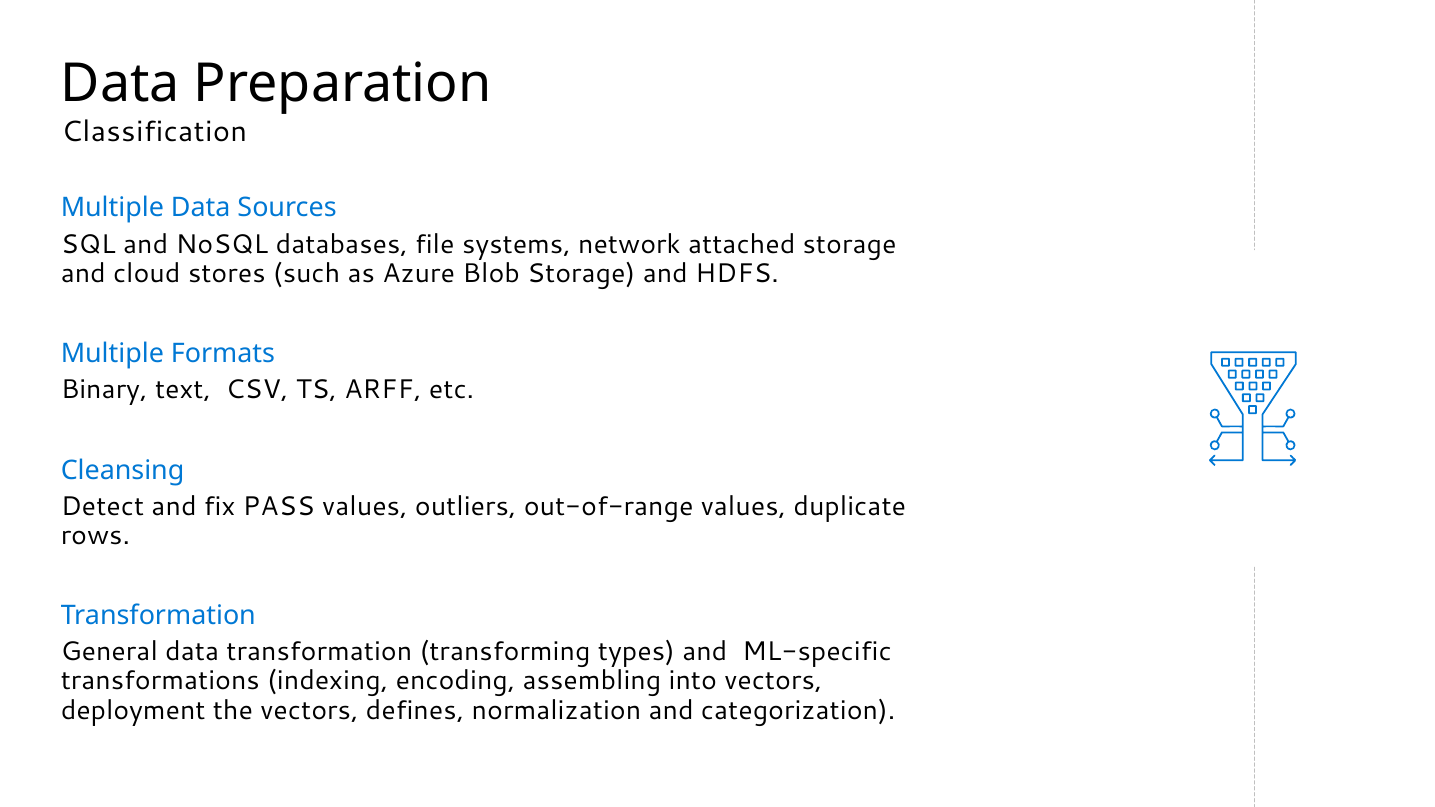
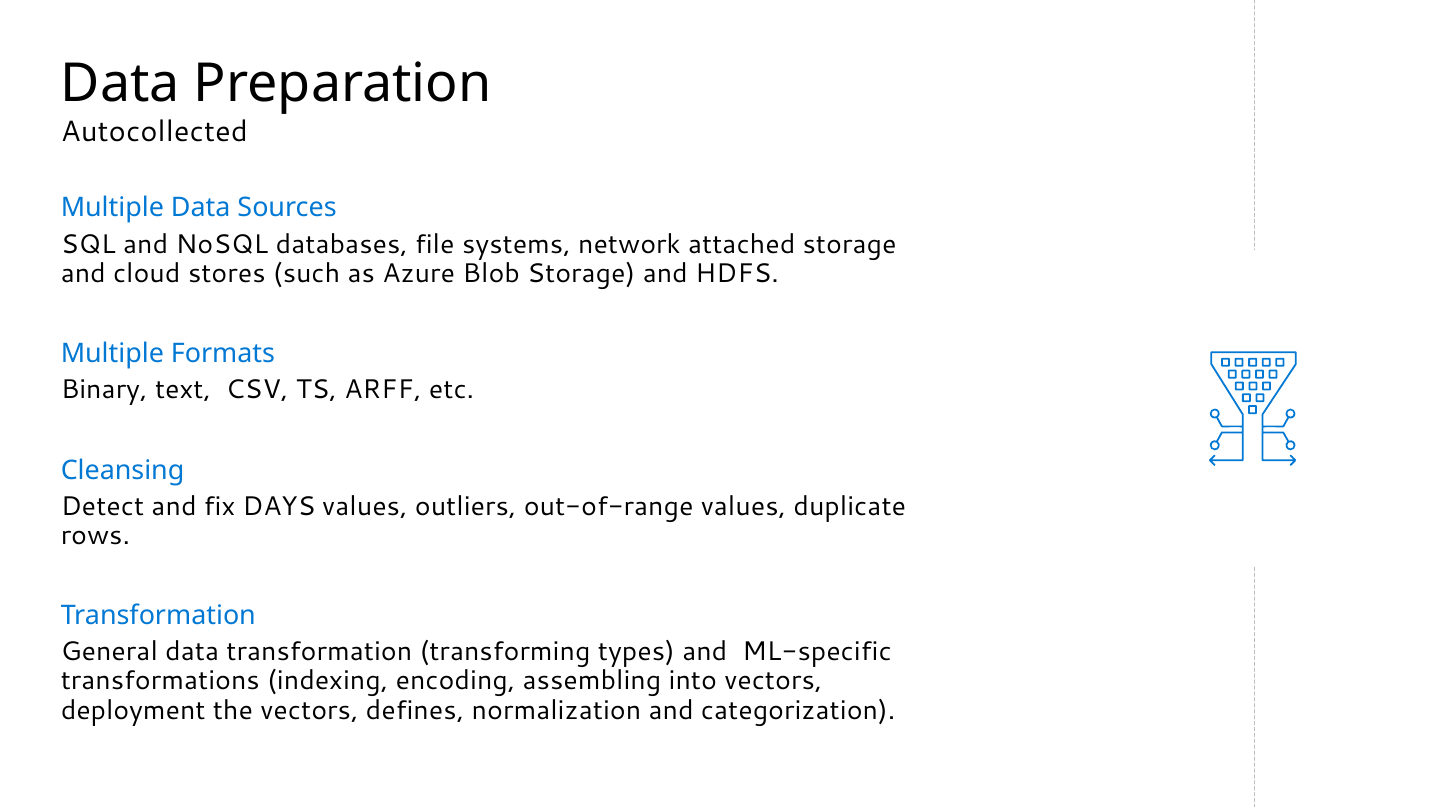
Classification: Classification -> Autocollected (154, 132)
PASS: PASS -> DAYS (279, 507)
